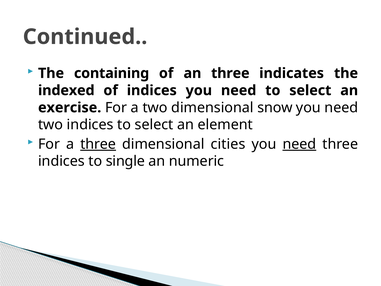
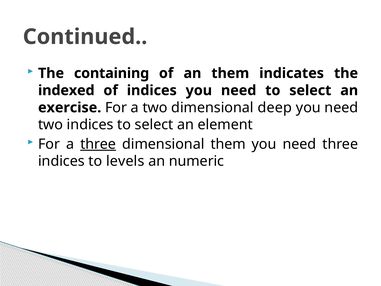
an three: three -> them (230, 73)
snow: snow -> deep (275, 107)
dimensional cities: cities -> them (228, 144)
need underline: present -> none (299, 144)
single: single -> levels (125, 161)
